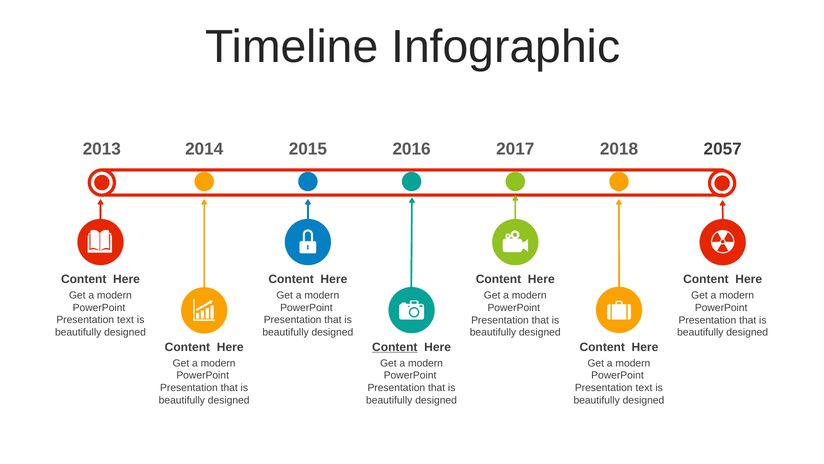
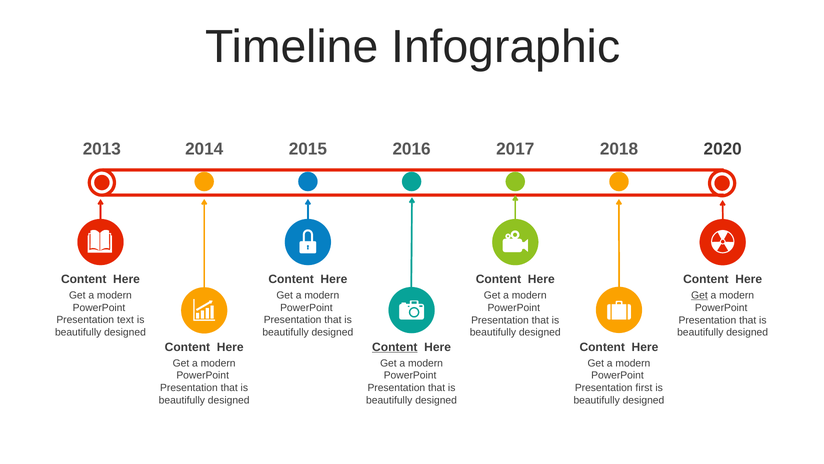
2057: 2057 -> 2020 (723, 149)
Get underline: none -> present (700, 295)
text: text -> first (644, 387)
